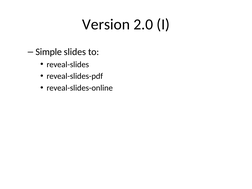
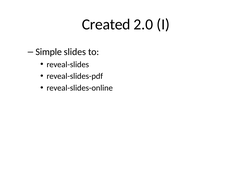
Version: Version -> Created (106, 24)
